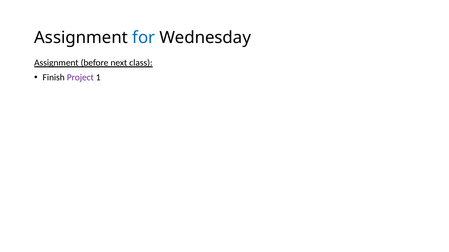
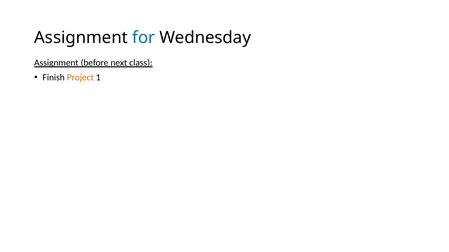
Project colour: purple -> orange (80, 78)
